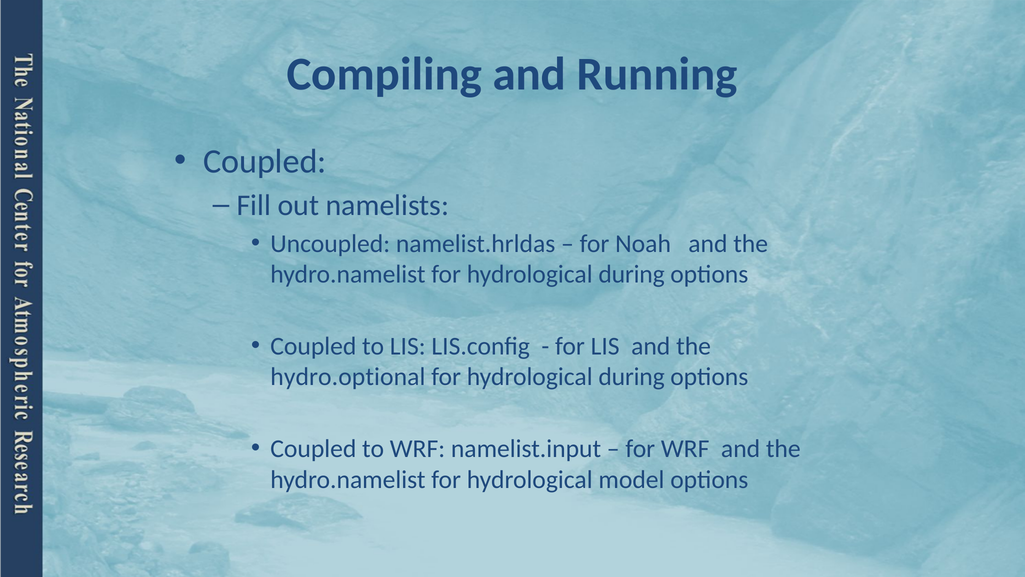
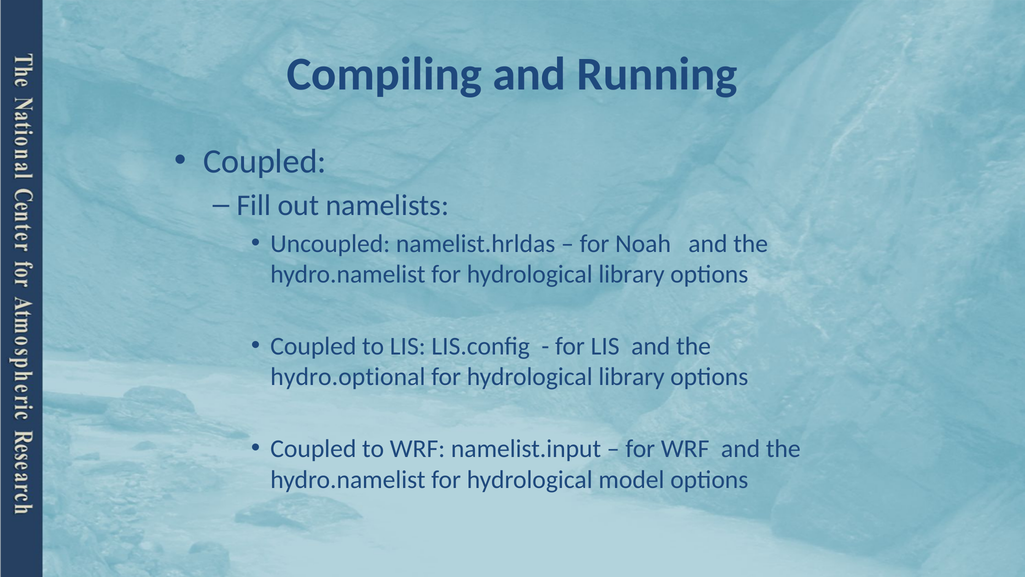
hydro.namelist for hydrological during: during -> library (632, 274)
during: during -> library (632, 377)
